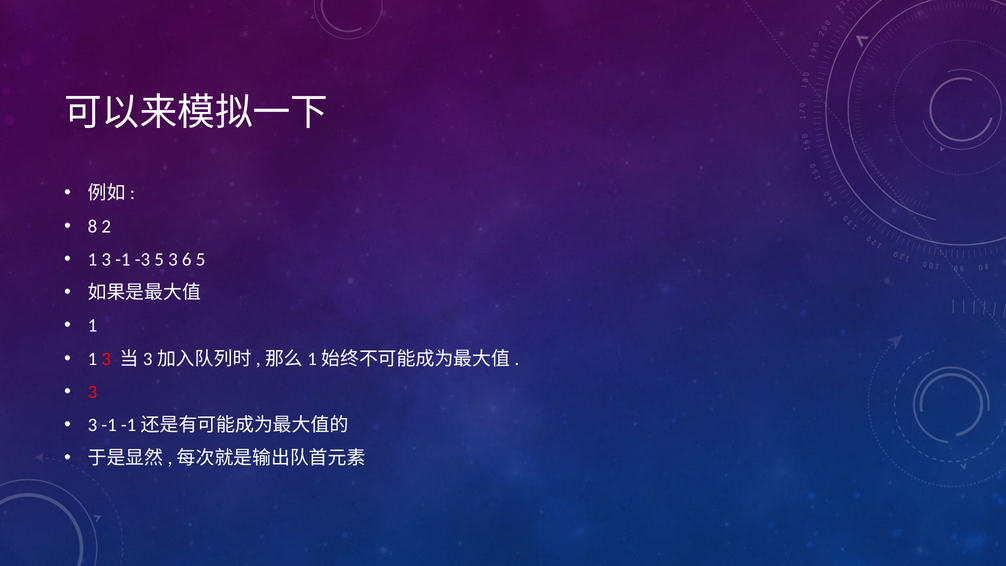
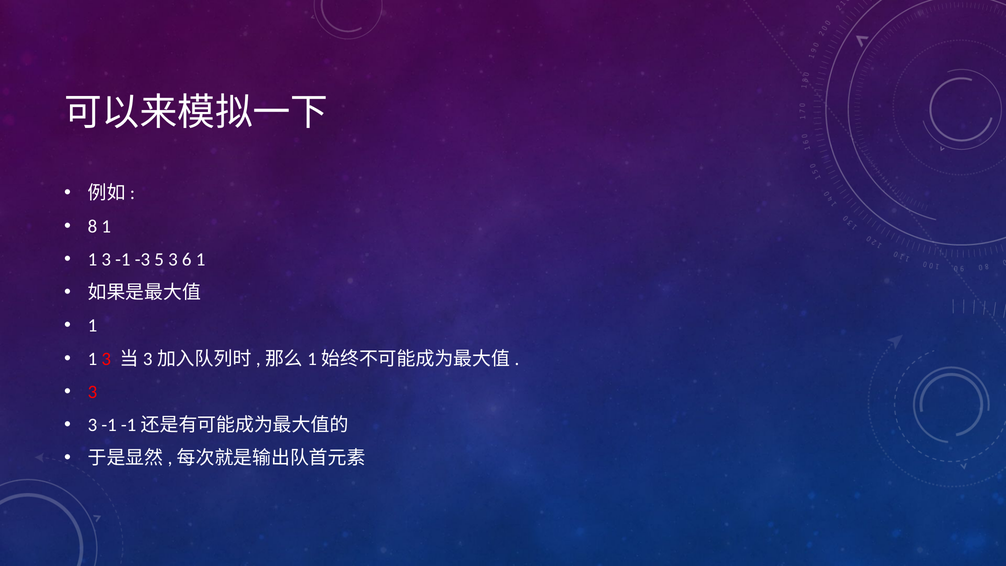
8 2: 2 -> 1 (106, 226)
6 5: 5 -> 1 (201, 259)
